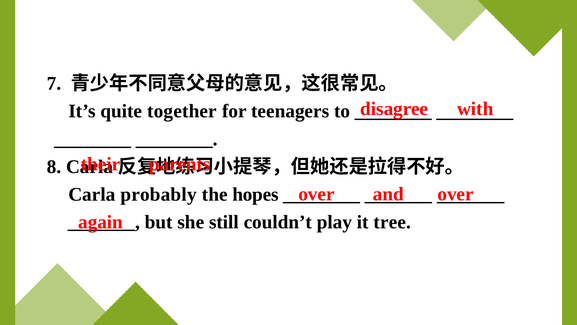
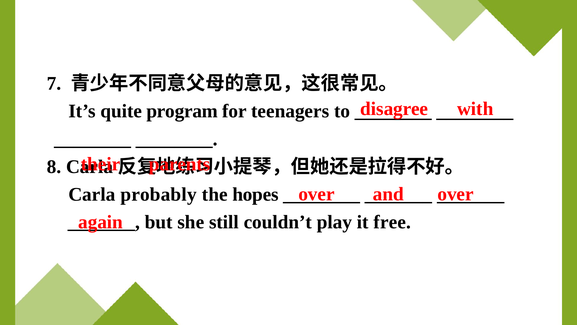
together: together -> program (182, 111)
tree: tree -> free (392, 222)
